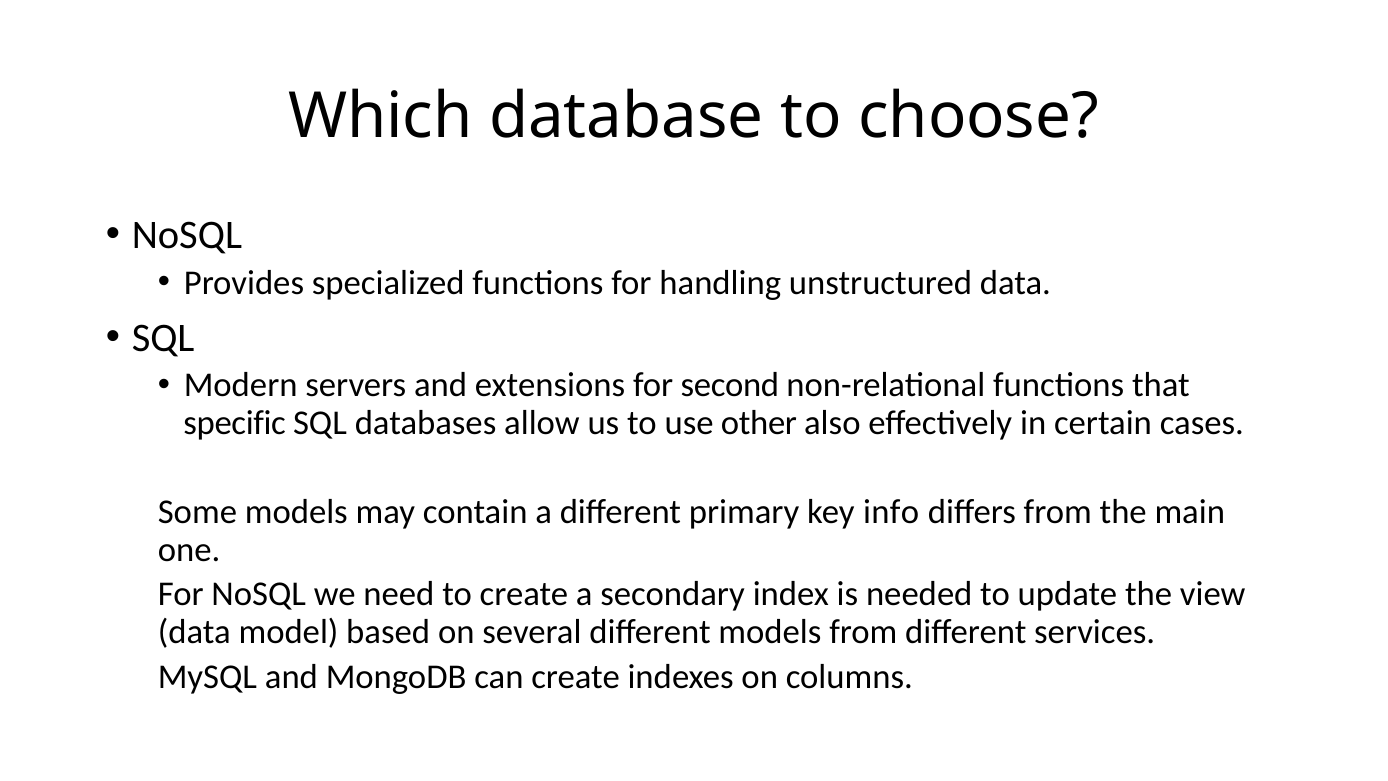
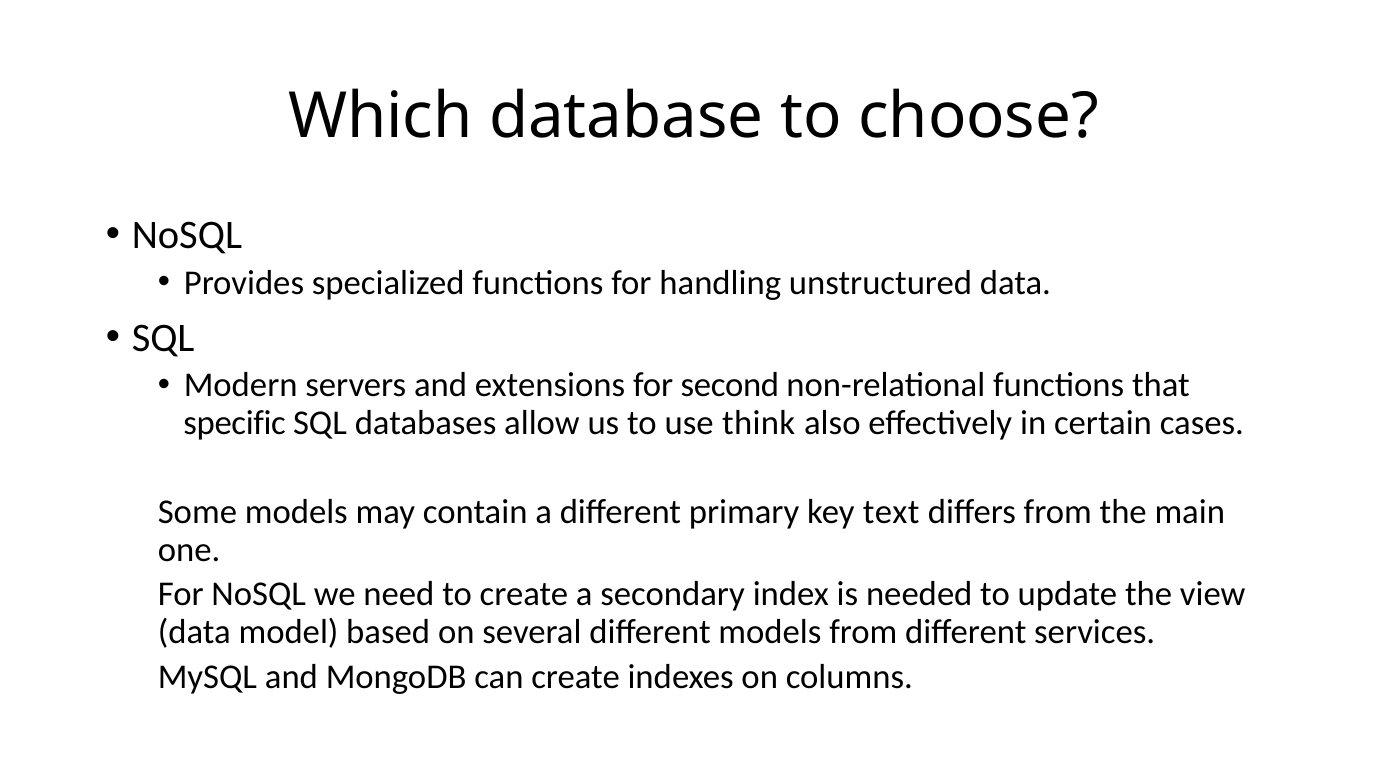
other: other -> think (759, 423)
info: info -> text (891, 512)
